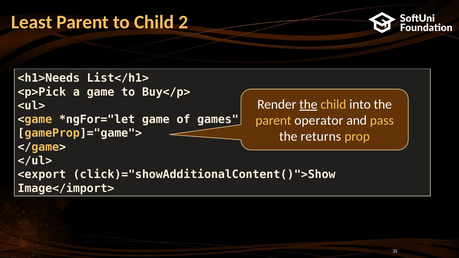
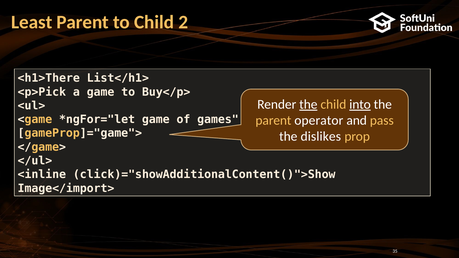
<h1>Needs: <h1>Needs -> <h1>There (49, 78)
into underline: none -> present (360, 104)
returns: returns -> dislikes (321, 137)
<export: <export -> <inline (42, 175)
